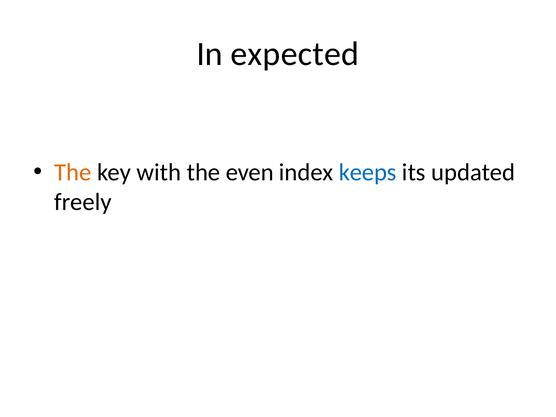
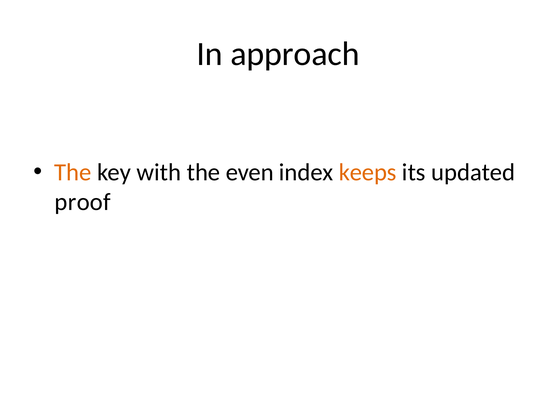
expected: expected -> approach (295, 54)
keeps colour: blue -> orange (368, 172)
freely: freely -> proof (83, 202)
